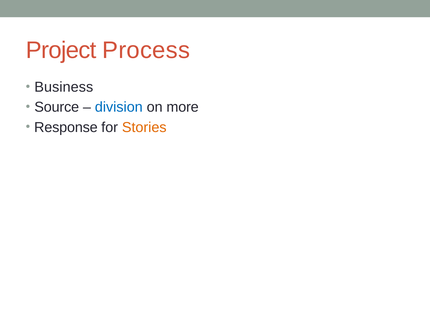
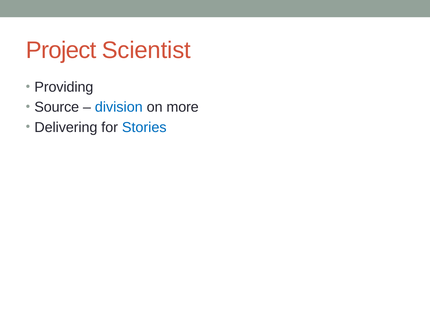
Process: Process -> Scientist (146, 50)
Business: Business -> Providing (64, 87)
Response: Response -> Delivering (66, 127)
Stories colour: orange -> blue (144, 127)
